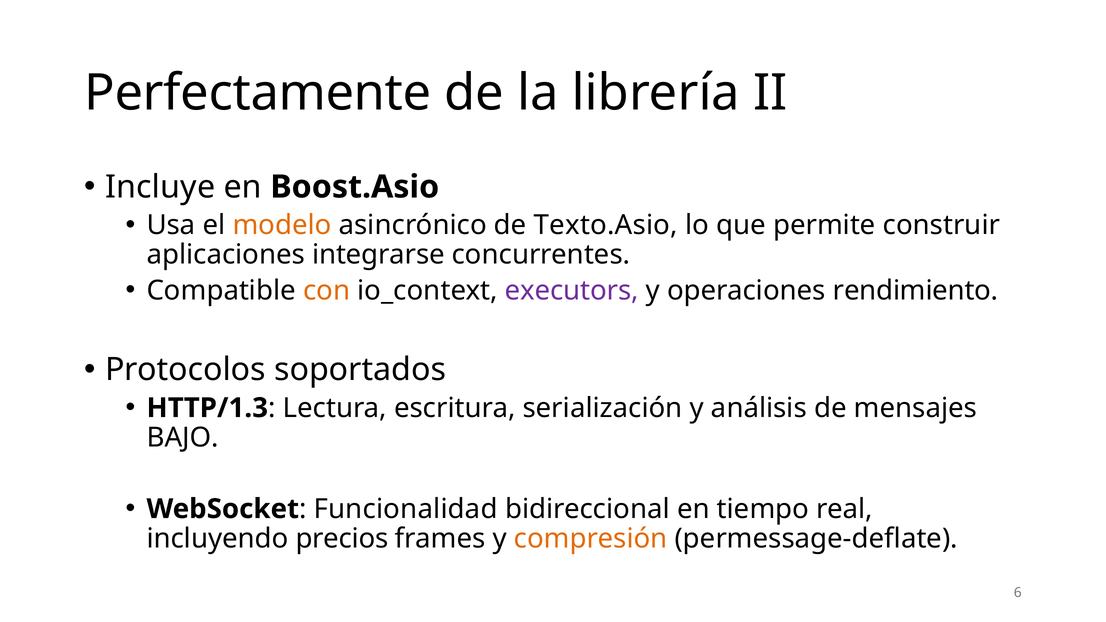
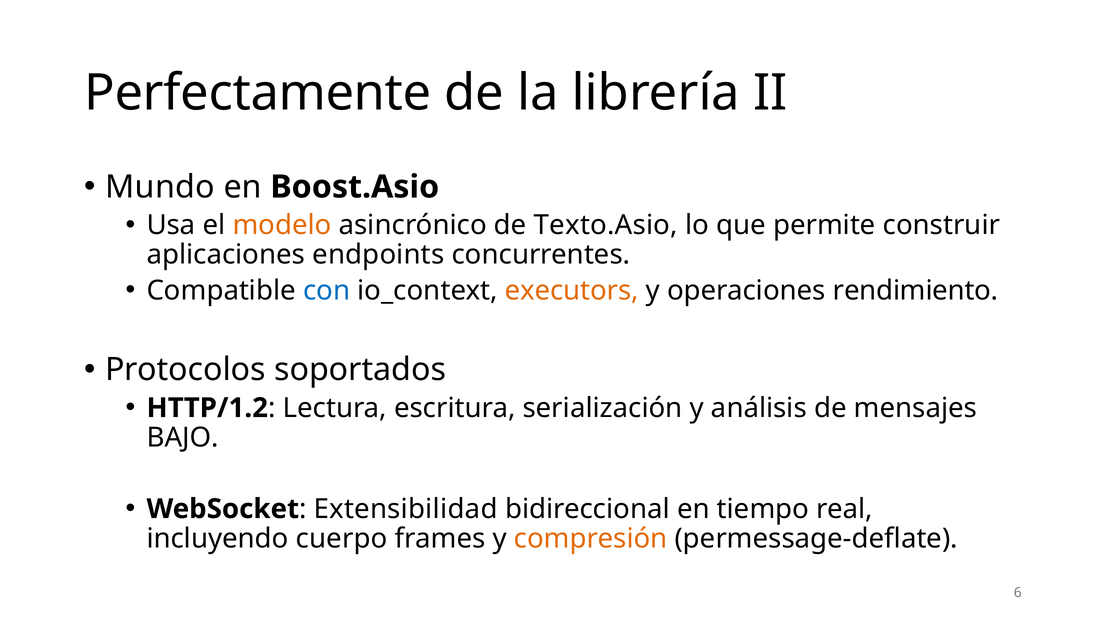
Incluye: Incluye -> Mundo (160, 187)
integrarse: integrarse -> endpoints (378, 255)
con colour: orange -> blue (327, 291)
executors colour: purple -> orange (572, 291)
HTTP/1.3: HTTP/1.3 -> HTTP/1.2 (207, 408)
Funcionalidad: Funcionalidad -> Extensibilidad (406, 509)
precios: precios -> cuerpo (342, 539)
